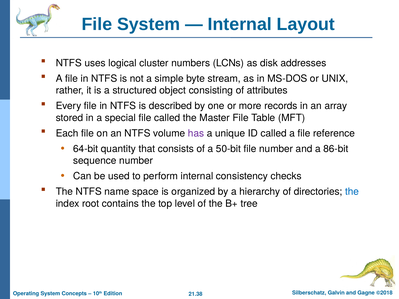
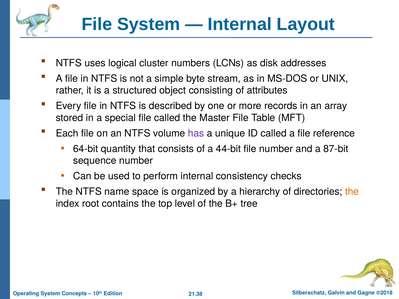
50-bit: 50-bit -> 44-bit (228, 149)
86-bit: 86-bit -> 87-bit (336, 149)
the colour: blue -> orange (352, 192)
